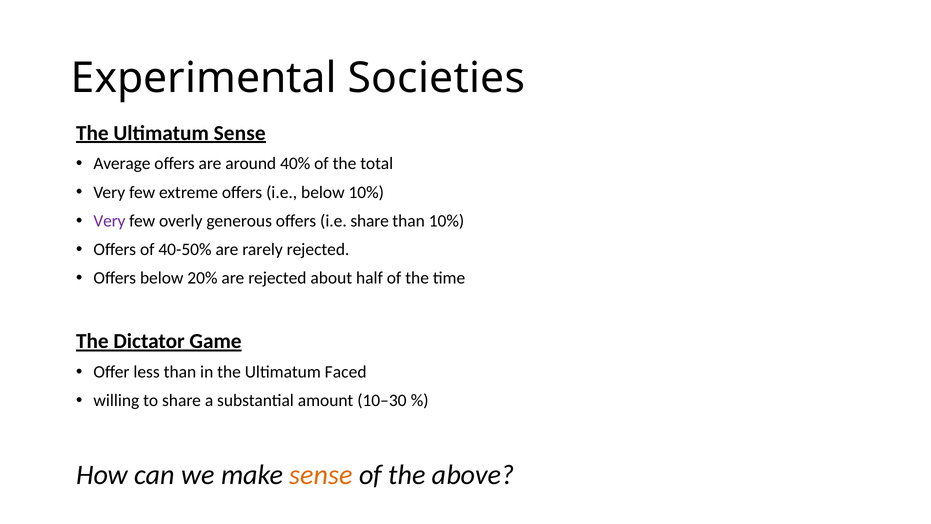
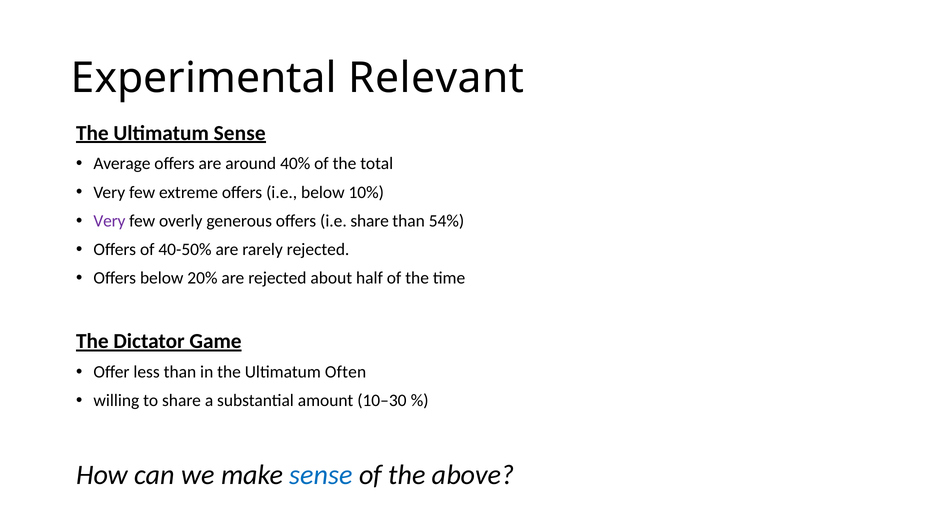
Societies: Societies -> Relevant (436, 78)
than 10%: 10% -> 54% (446, 221)
Faced: Faced -> Often (346, 372)
sense colour: orange -> blue (321, 475)
